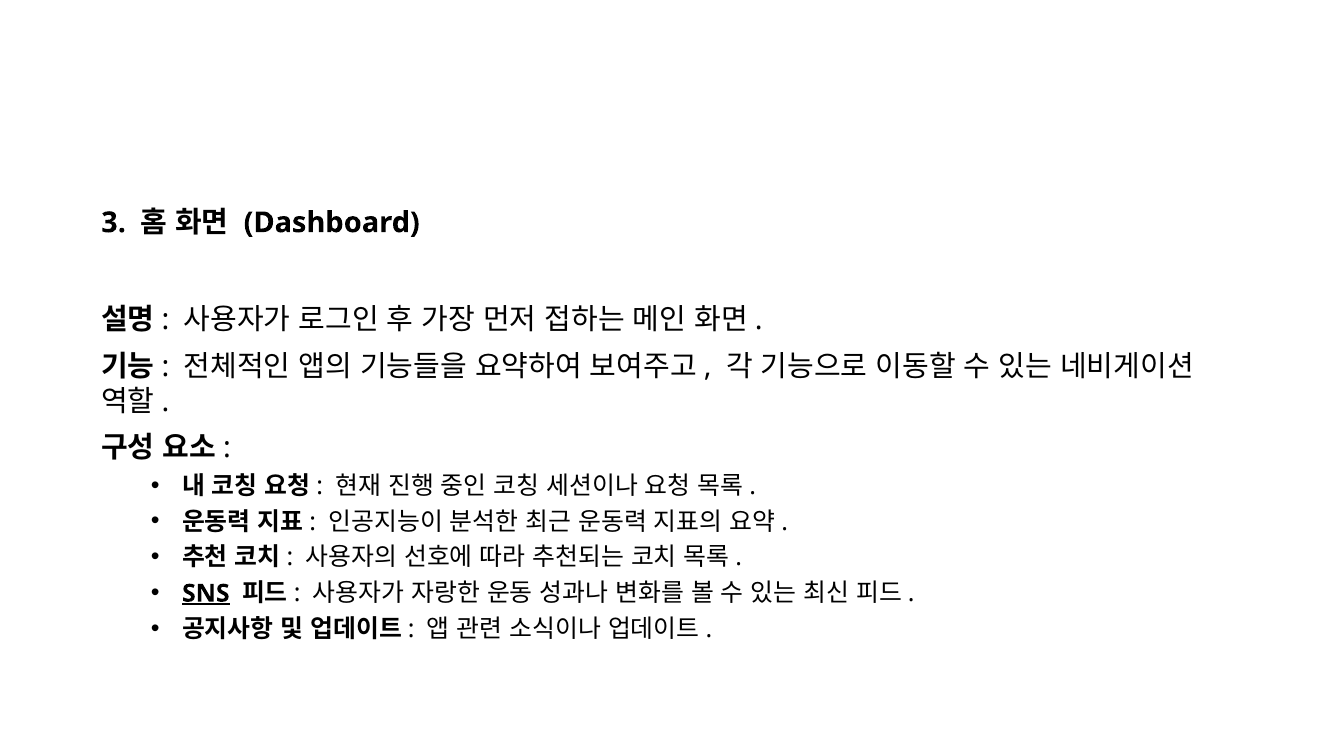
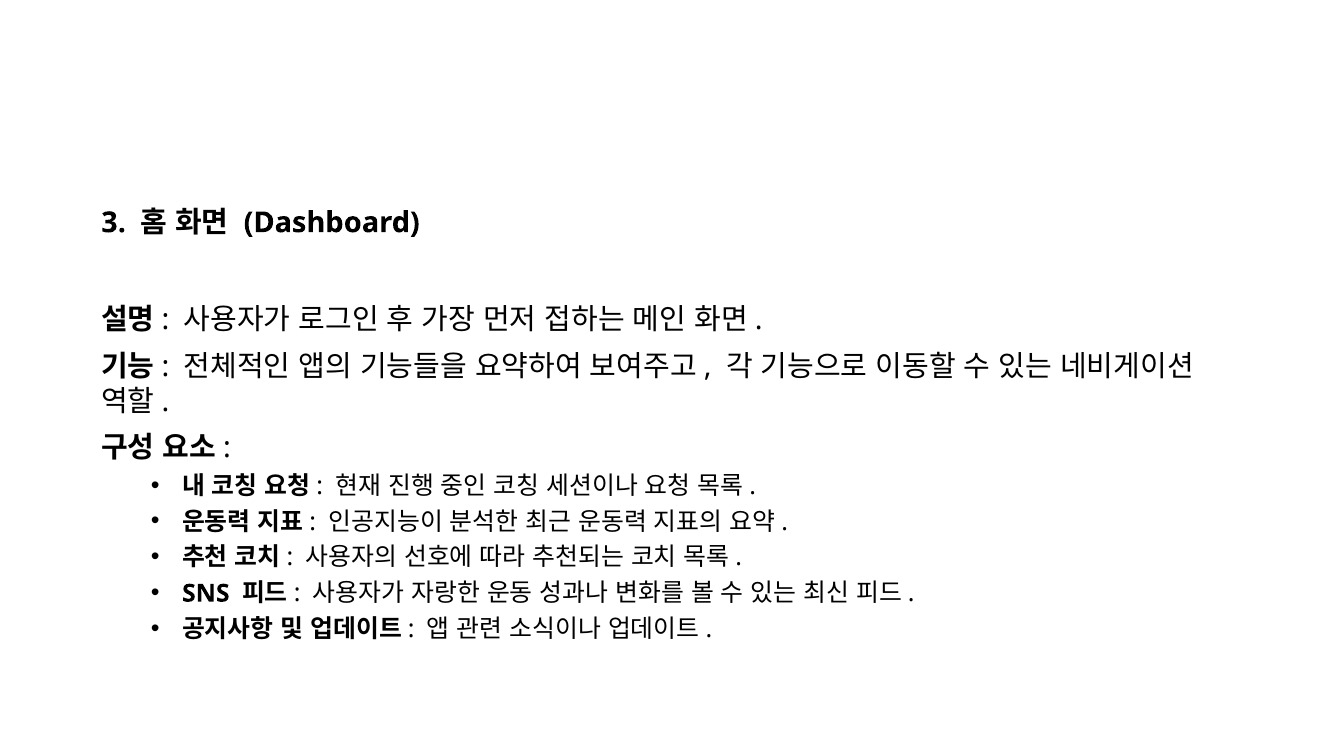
SNS underline: present -> none (206, 594)
